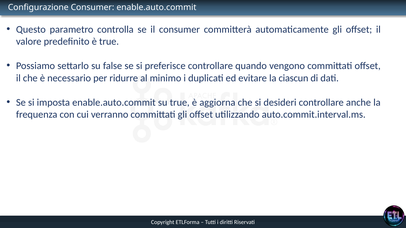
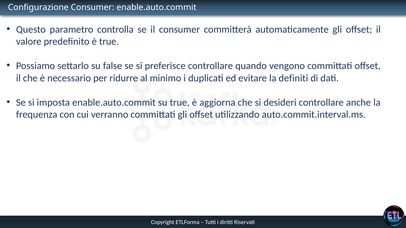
ciascun: ciascun -> definiti (293, 78)
